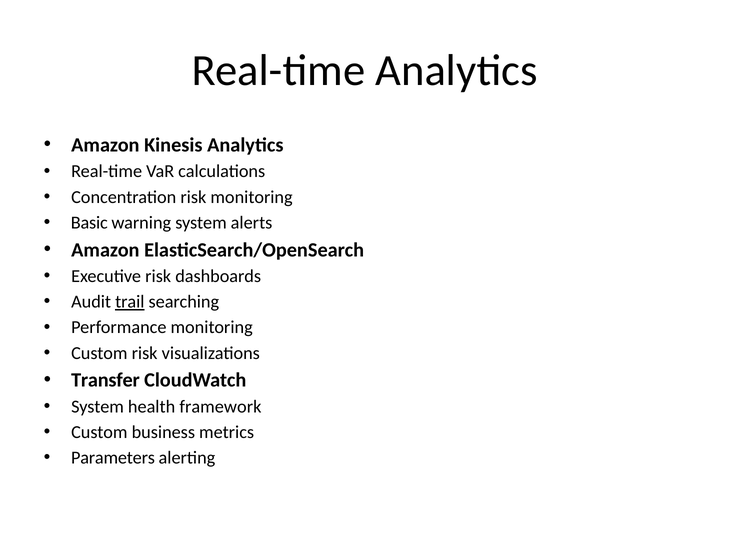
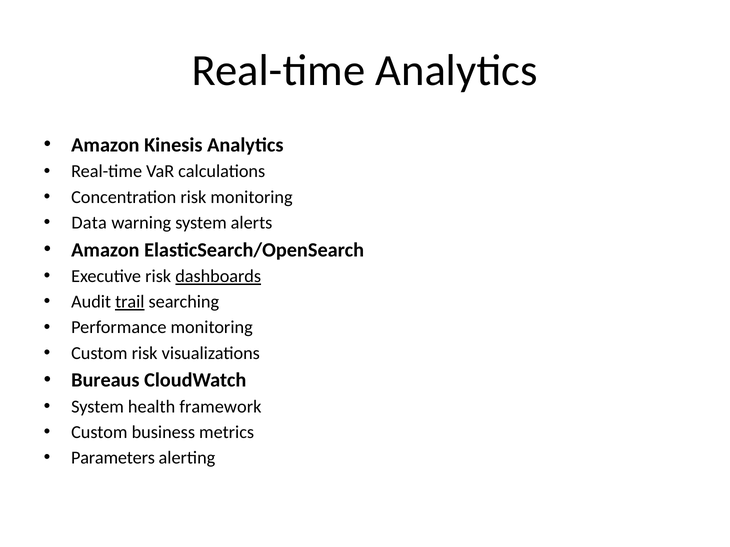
Basic: Basic -> Data (89, 223)
dashboards underline: none -> present (218, 277)
Transfer: Transfer -> Bureaus (105, 381)
